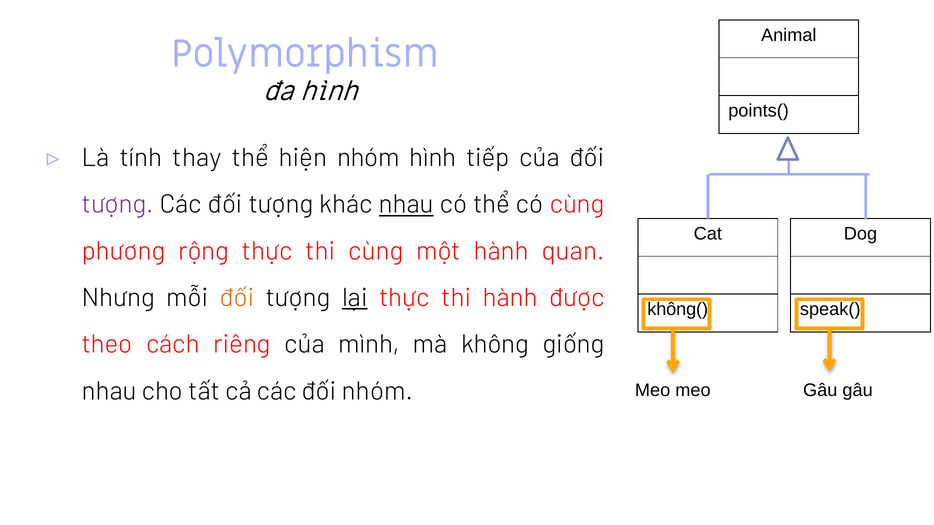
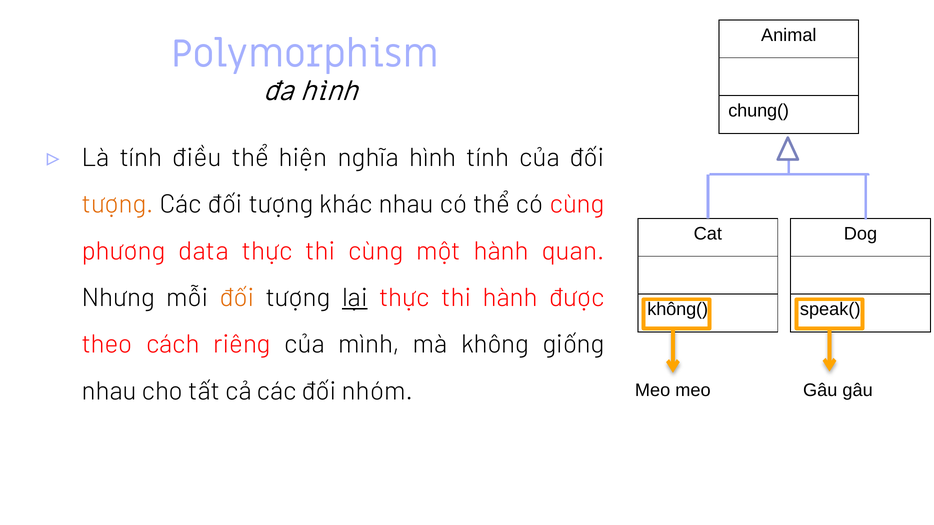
points(: points( -> chung( (759, 111)
thay: thay -> điều (197, 158)
hiện nhóm: nhóm -> nghĩa (368, 158)
hình tiếp: tiếp -> tính (488, 158)
tượng colour: purple -> orange (118, 205)
nhau underline: present -> none (406, 205)
rộng: rộng -> data (203, 251)
